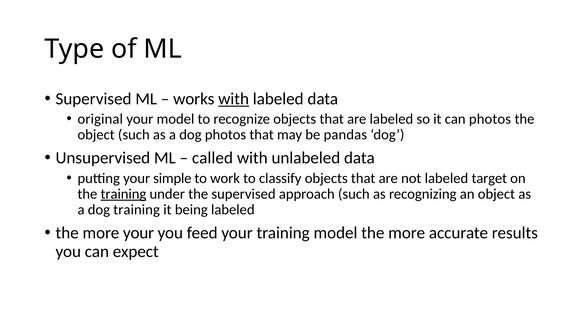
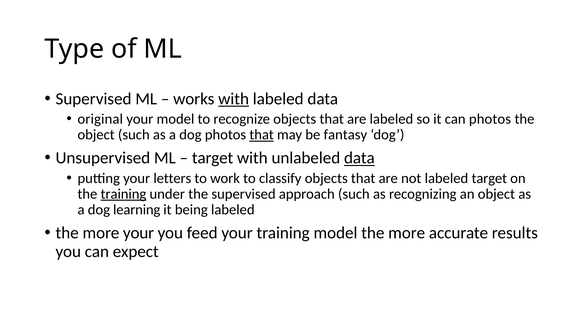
that underline: none -> present (262, 135)
pandas: pandas -> fantasy (345, 135)
called: called -> target (213, 158)
data underline: none -> present (359, 158)
simple: simple -> letters (172, 178)
dog training: training -> learning (137, 210)
